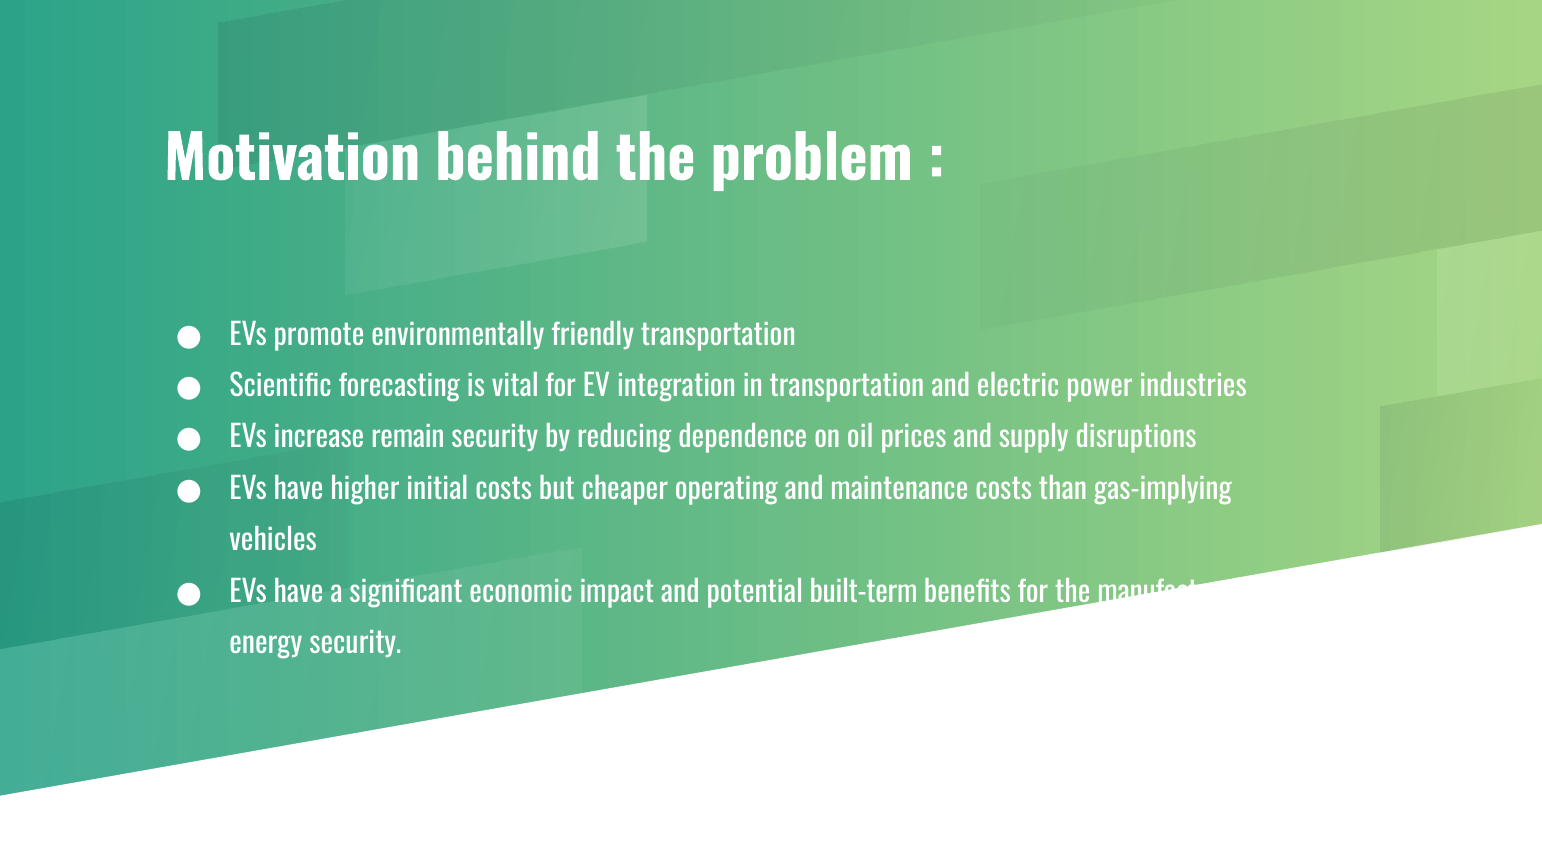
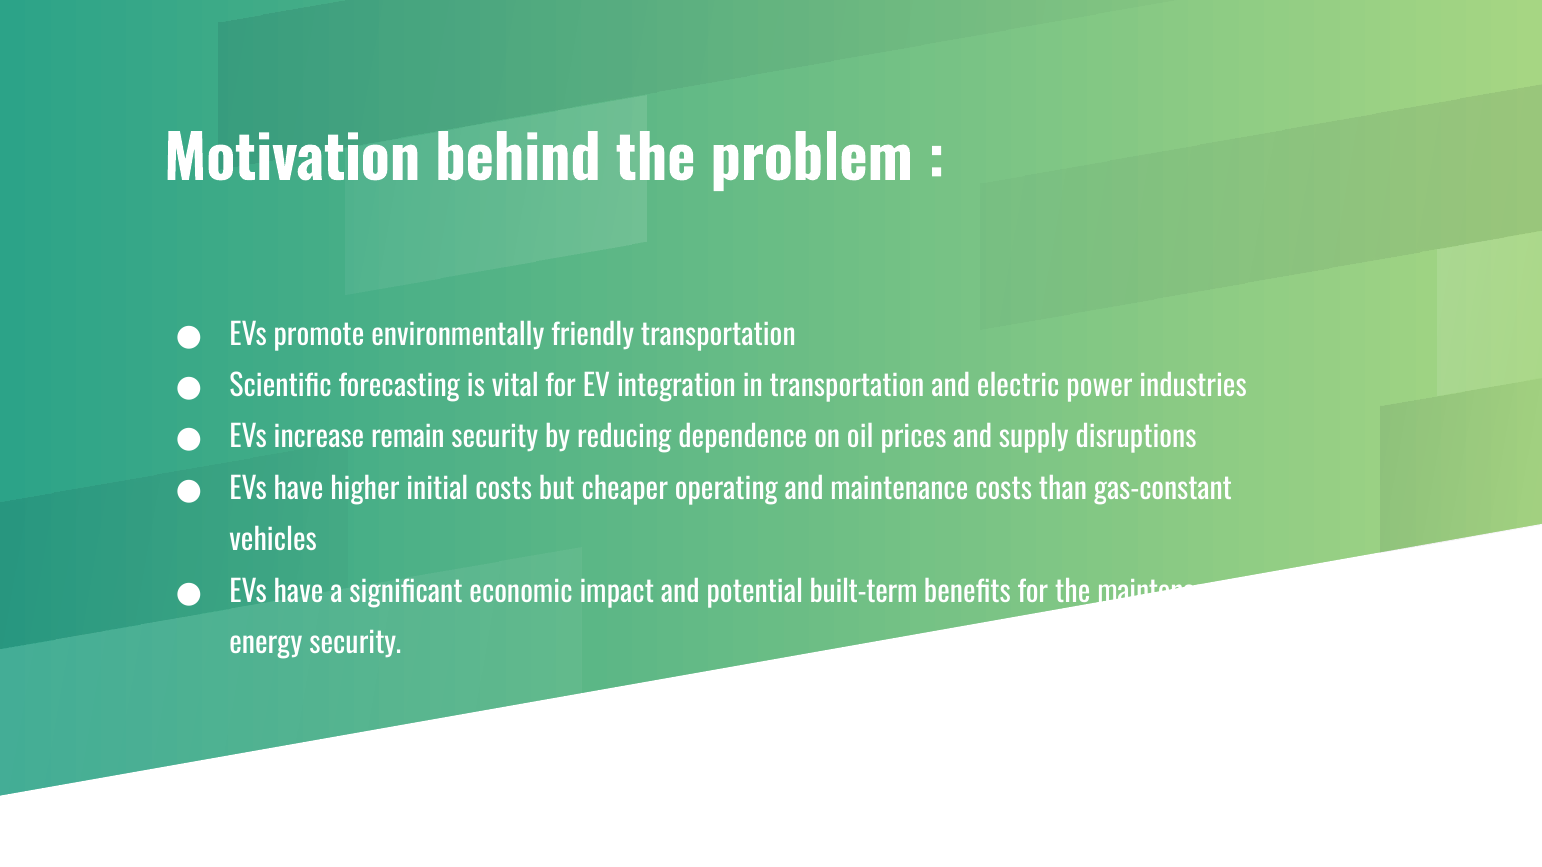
gas-implying: gas-implying -> gas-constant (1163, 490)
the manufacture: manufacture -> maintenance (1165, 592)
